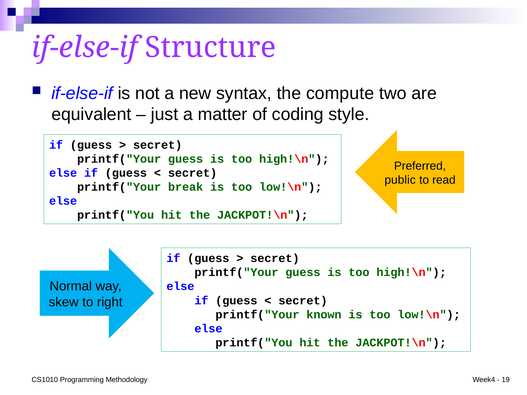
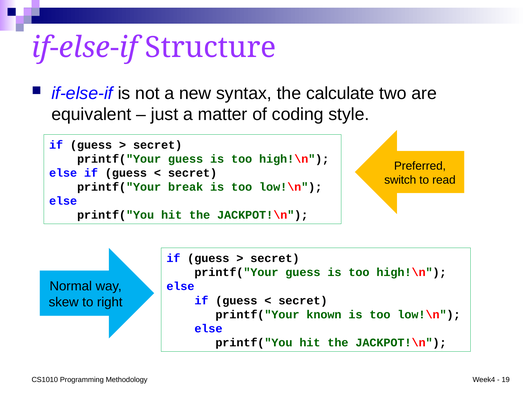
compute: compute -> calculate (340, 93)
public: public -> switch (400, 180)
